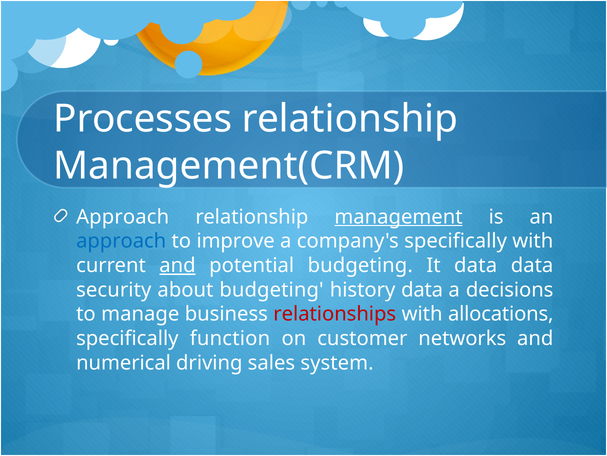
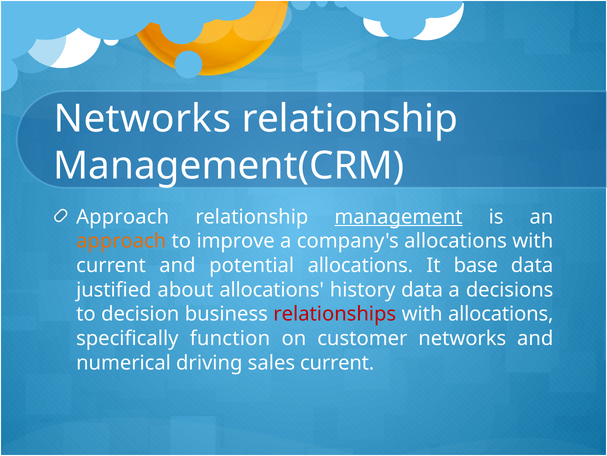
Processes: Processes -> Networks (142, 119)
approach colour: blue -> orange (121, 241)
company's specifically: specifically -> allocations (456, 241)
and underline: present -> none (178, 265)
potential budgeting: budgeting -> allocations (360, 265)
It data: data -> base (476, 265)
security: security -> justified (114, 289)
about budgeting: budgeting -> allocations (272, 289)
manage: manage -> decision (140, 314)
sales system: system -> current (337, 362)
